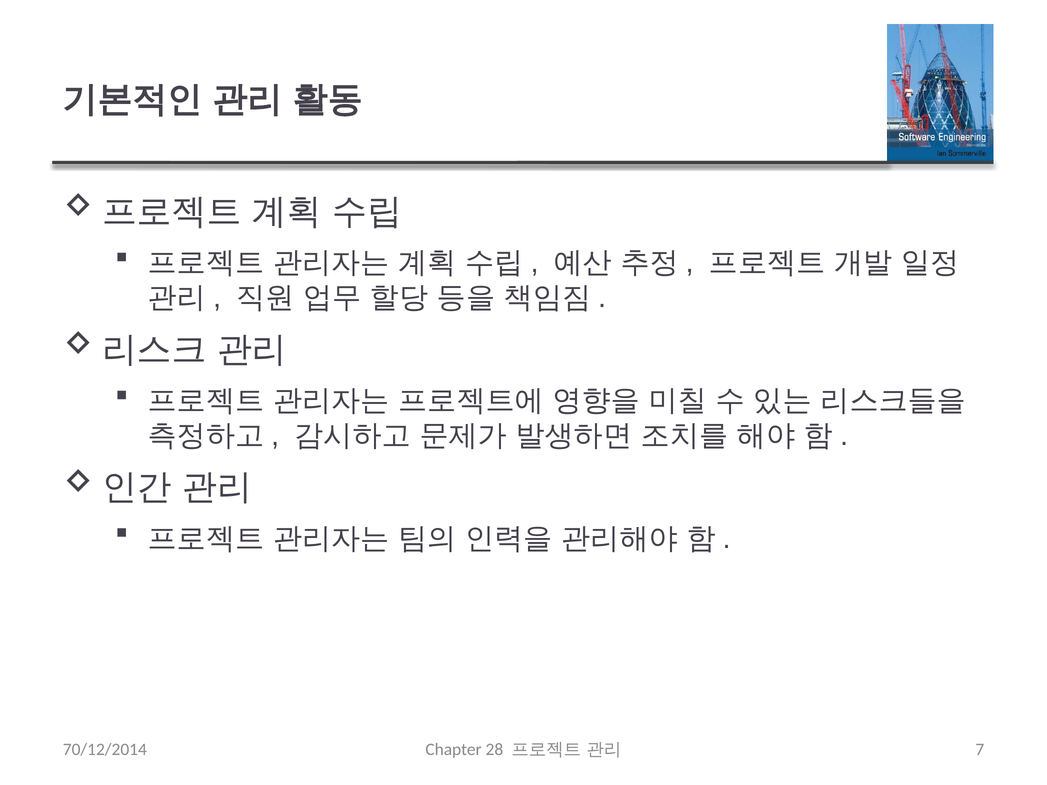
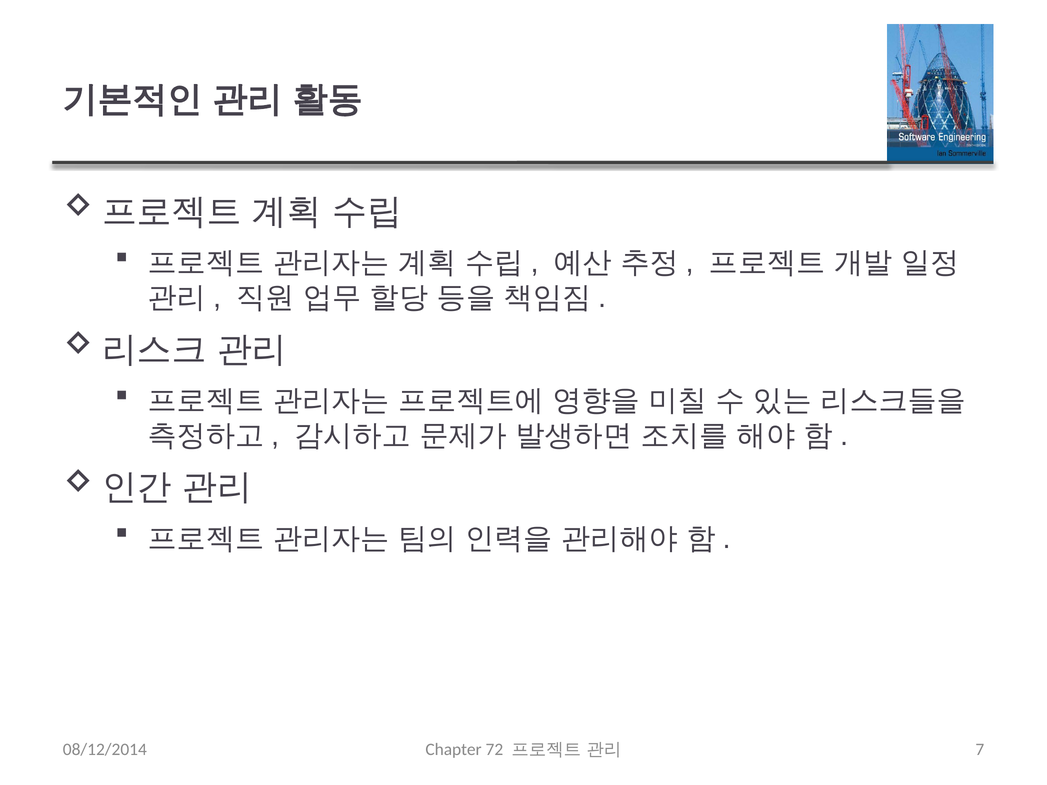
70/12/2014: 70/12/2014 -> 08/12/2014 (105, 750)
28: 28 -> 72 (494, 750)
